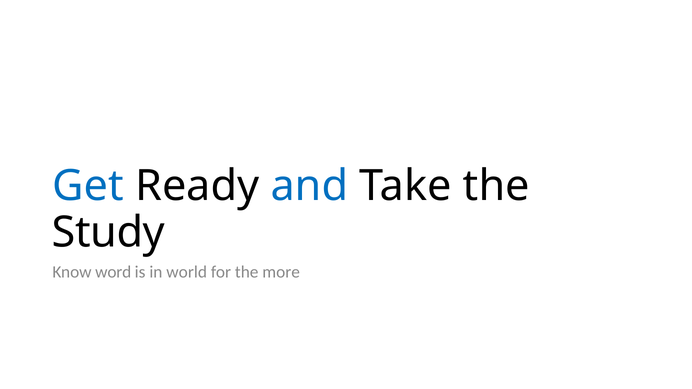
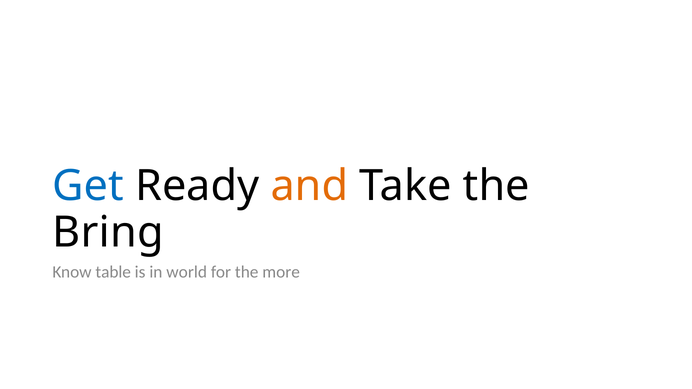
and colour: blue -> orange (309, 186)
Study: Study -> Bring (108, 233)
word: word -> table (113, 272)
